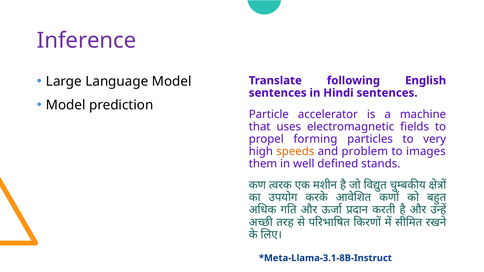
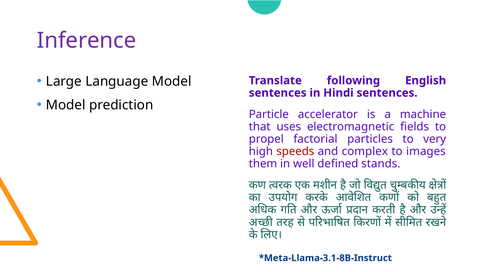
forming: forming -> factorial (315, 139)
speeds colour: orange -> red (295, 152)
problem: problem -> complex (365, 152)
